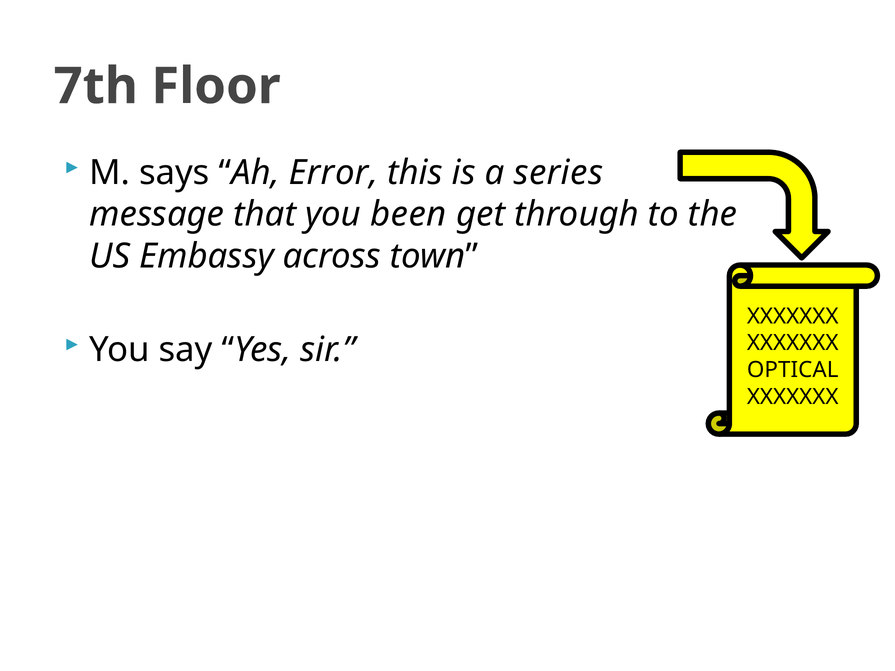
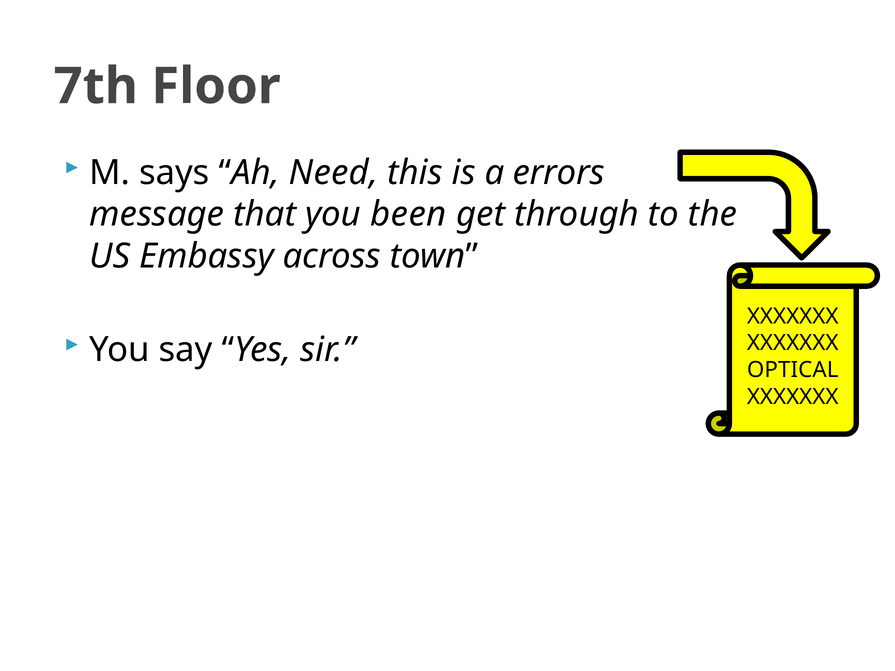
Error: Error -> Need (333, 173)
series: series -> errors (559, 173)
